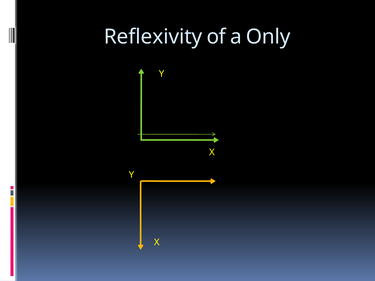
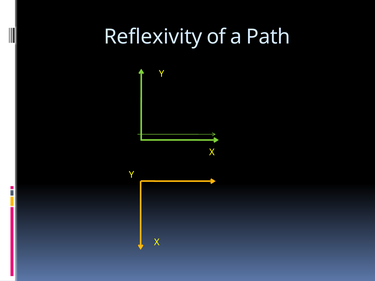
Only: Only -> Path (268, 37)
